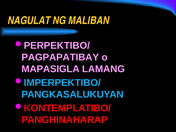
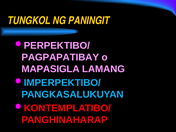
NAGULAT: NAGULAT -> TUNGKOL (29, 21)
MALIBAN: MALIBAN -> PANINGIT (89, 21)
